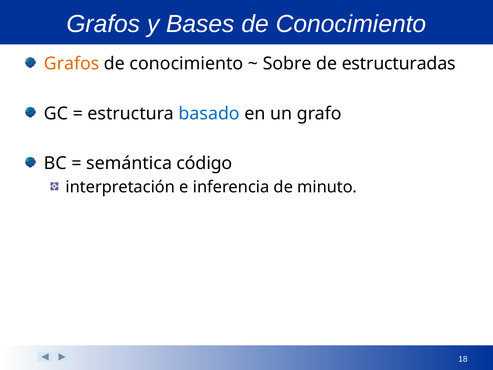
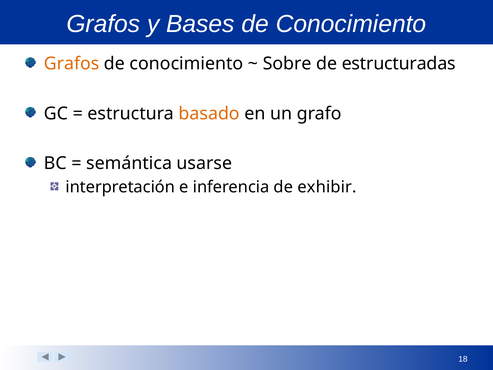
basado colour: blue -> orange (209, 113)
código: código -> usarse (204, 163)
minuto: minuto -> exhibir (327, 187)
